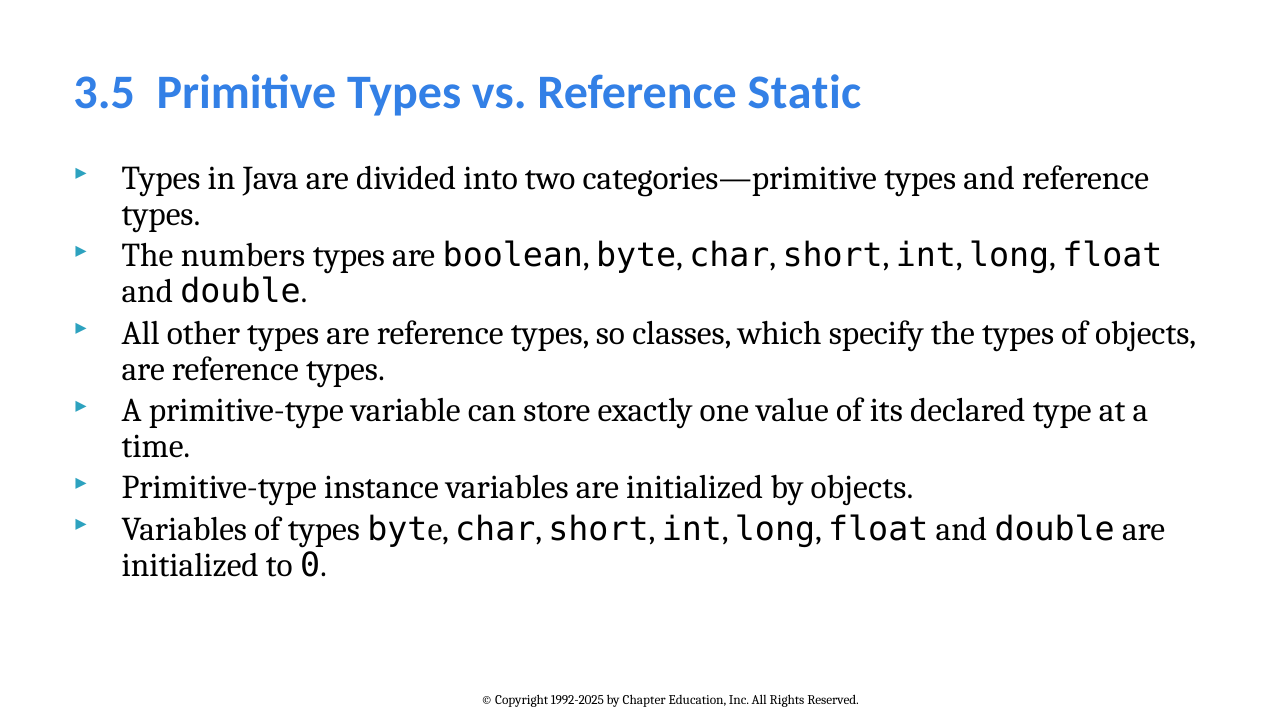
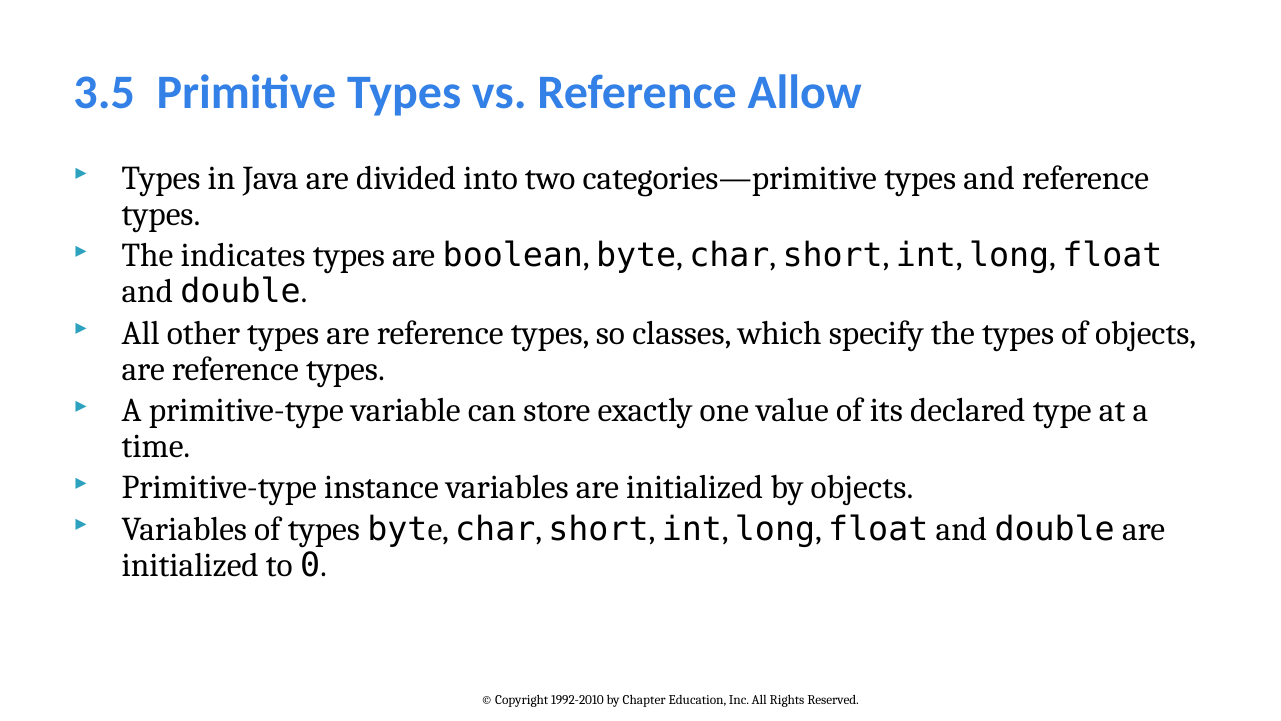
Static: Static -> Allow (805, 92)
numbers: numbers -> indicates (243, 256)
1992-2025: 1992-2025 -> 1992-2010 (577, 700)
